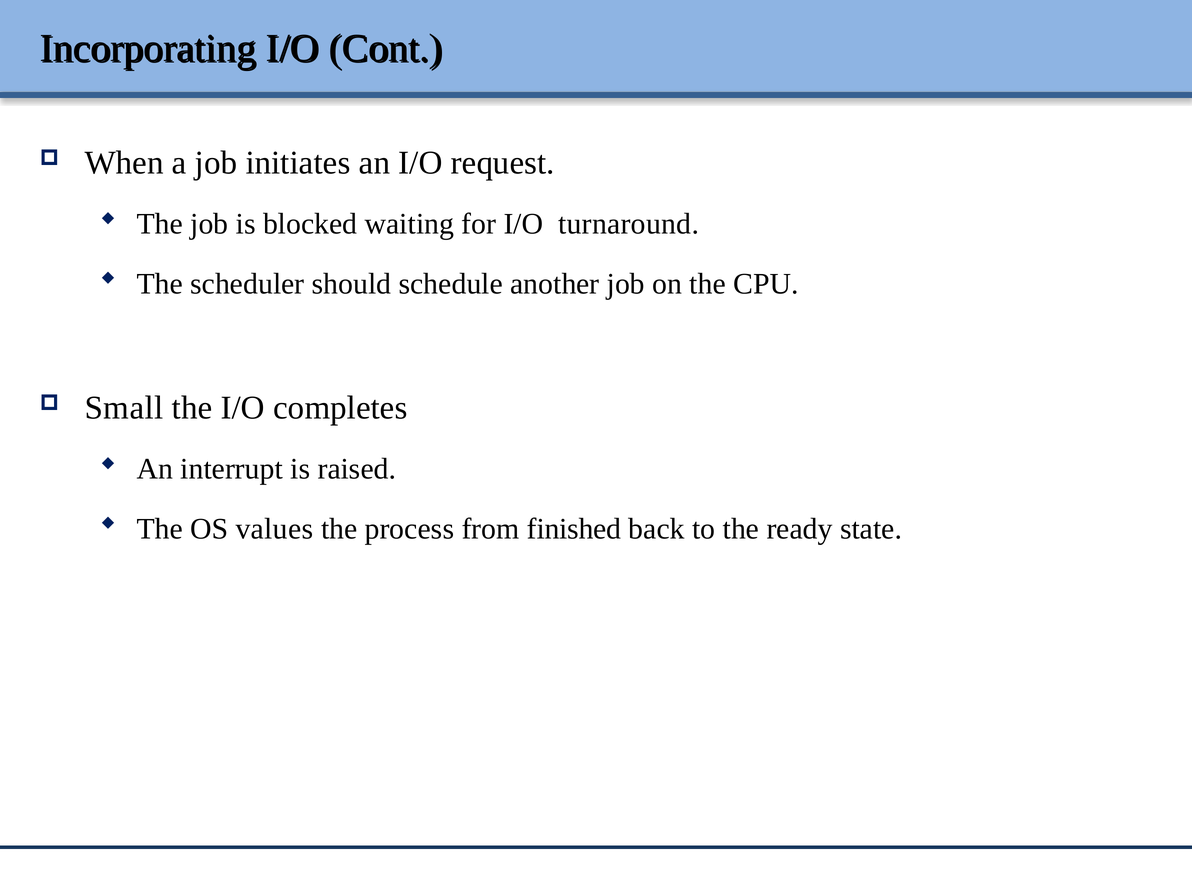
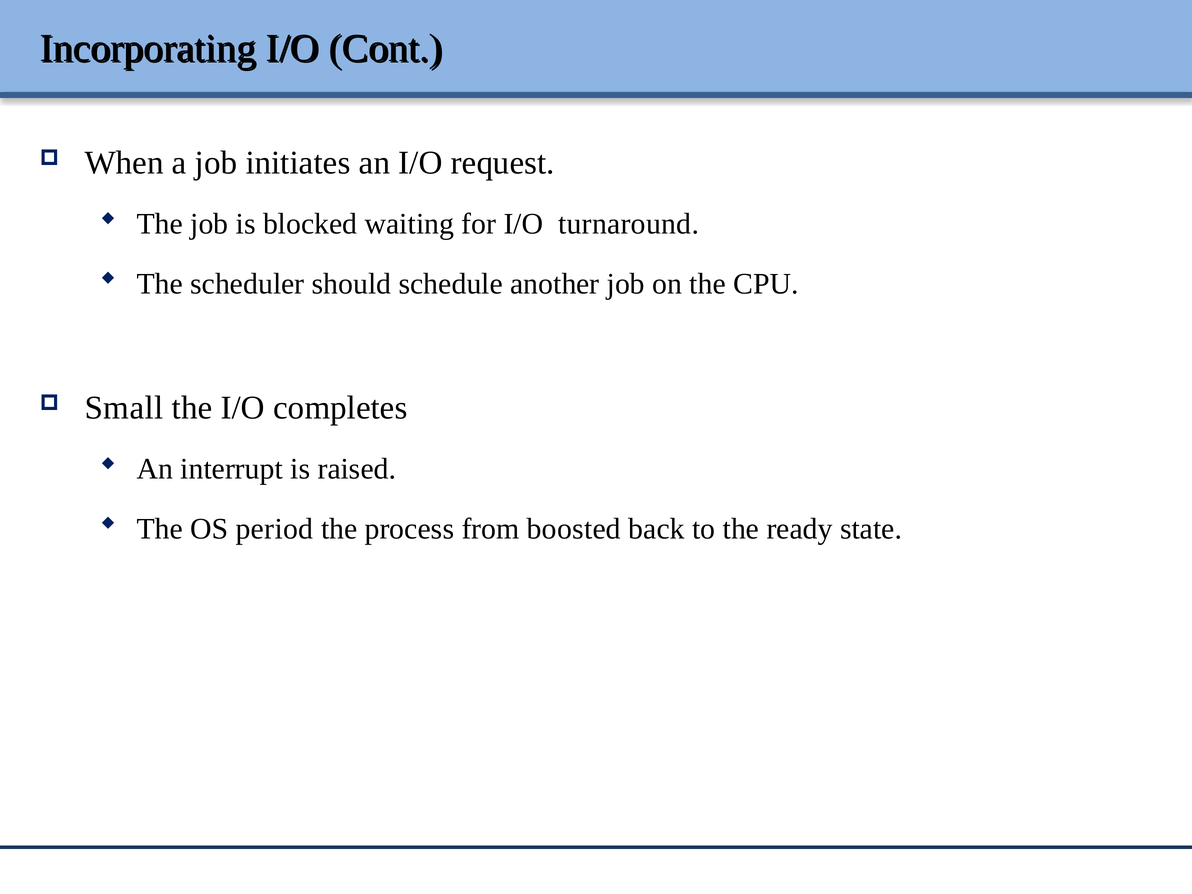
values: values -> period (275, 529)
finished: finished -> boosted (574, 529)
